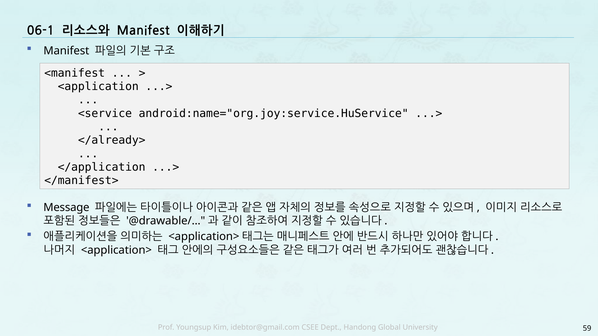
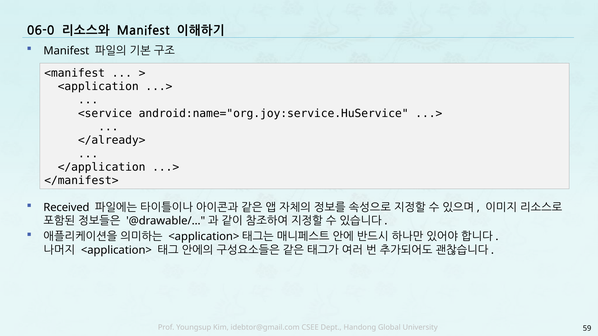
06-1: 06-1 -> 06-0 (41, 31)
Message: Message -> Received (66, 208)
